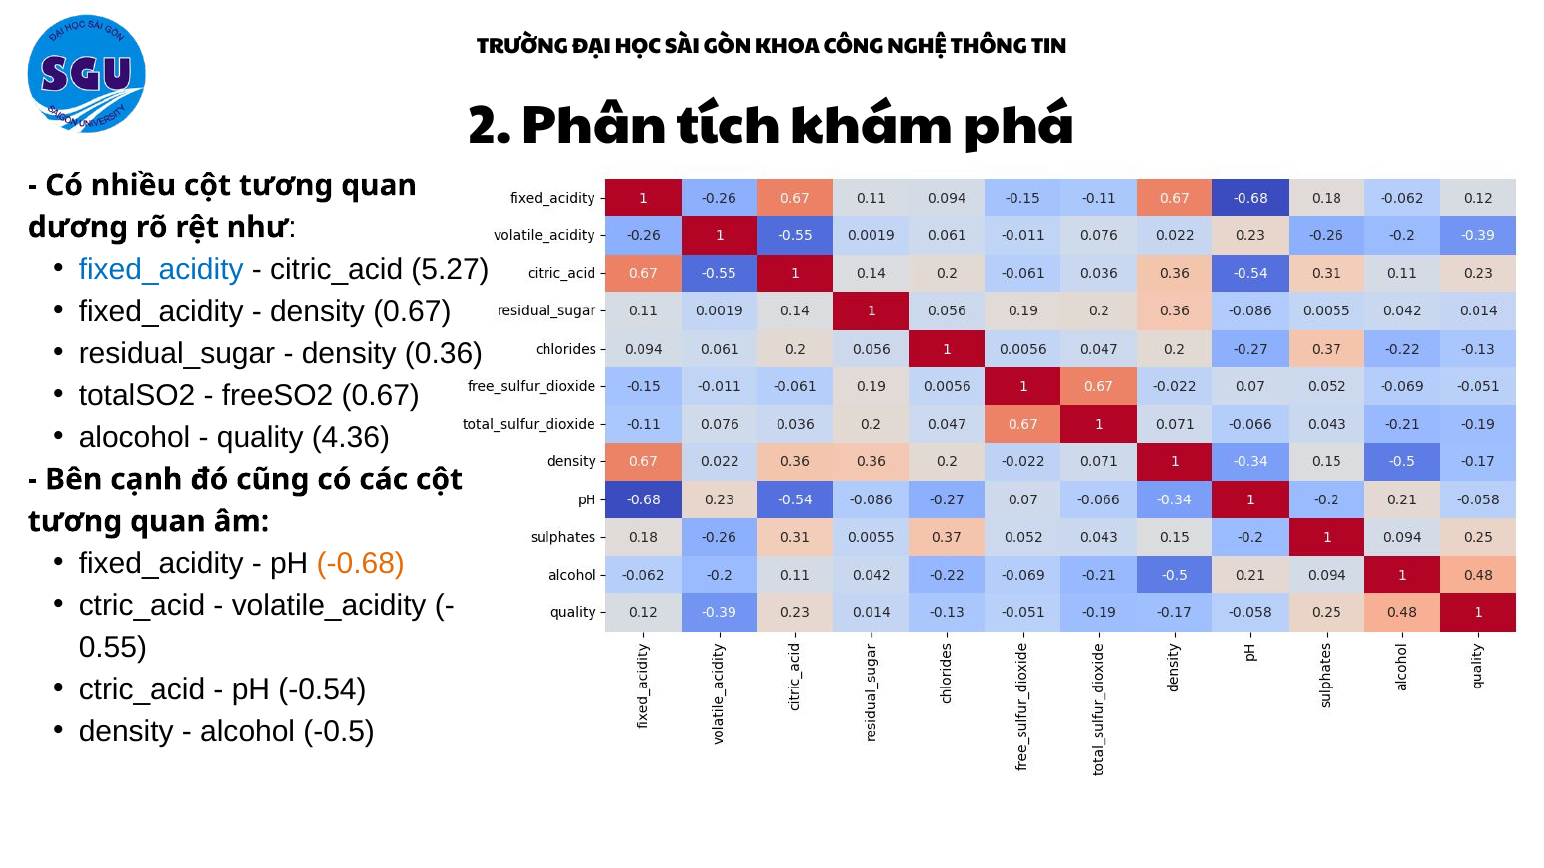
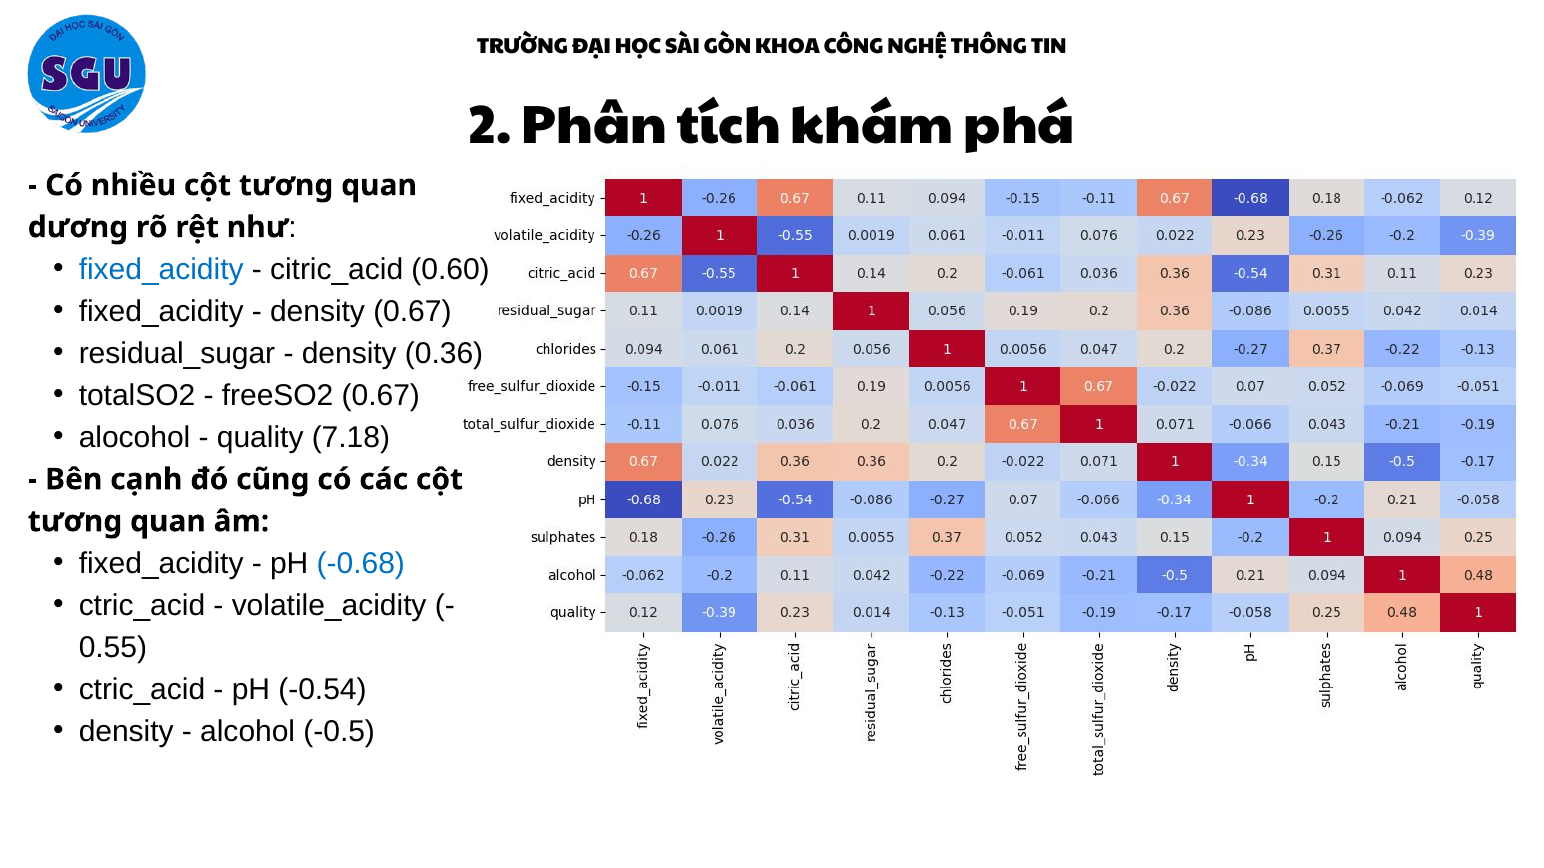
5.27: 5.27 -> 0.60 (451, 269)
4.36: 4.36 -> 7.18 (351, 438)
-0.68 colour: orange -> blue (361, 564)
